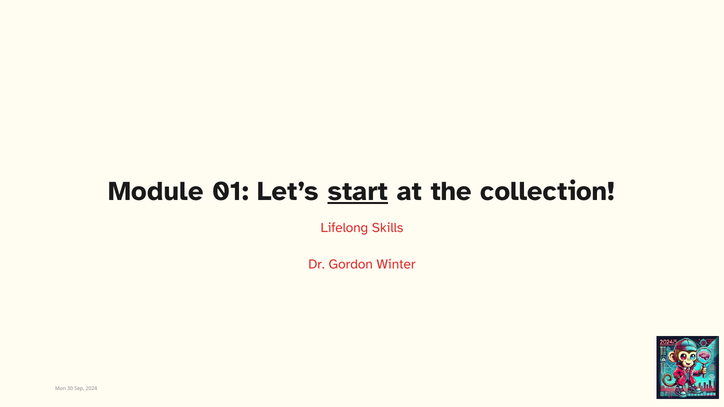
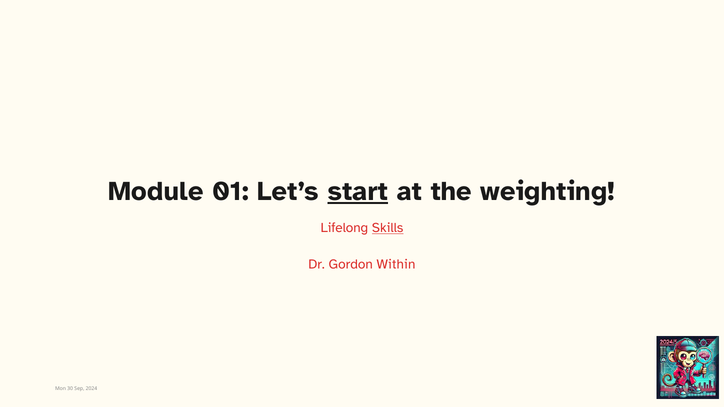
collection: collection -> weighting (548, 191)
Skills underline: none -> present (388, 228)
Winter: Winter -> Within (396, 264)
